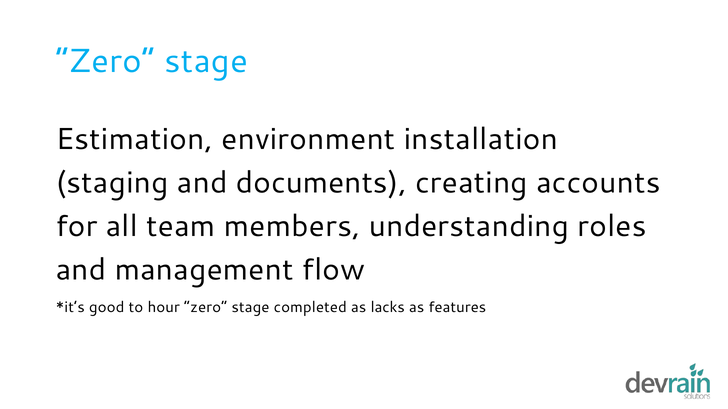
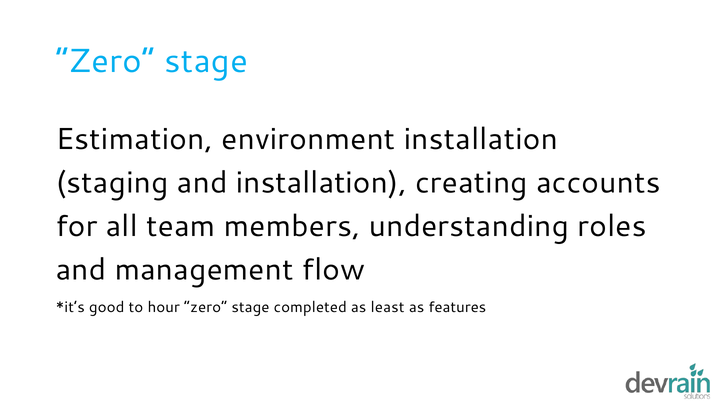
and documents: documents -> installation (321, 183)
lacks: lacks -> least (388, 308)
